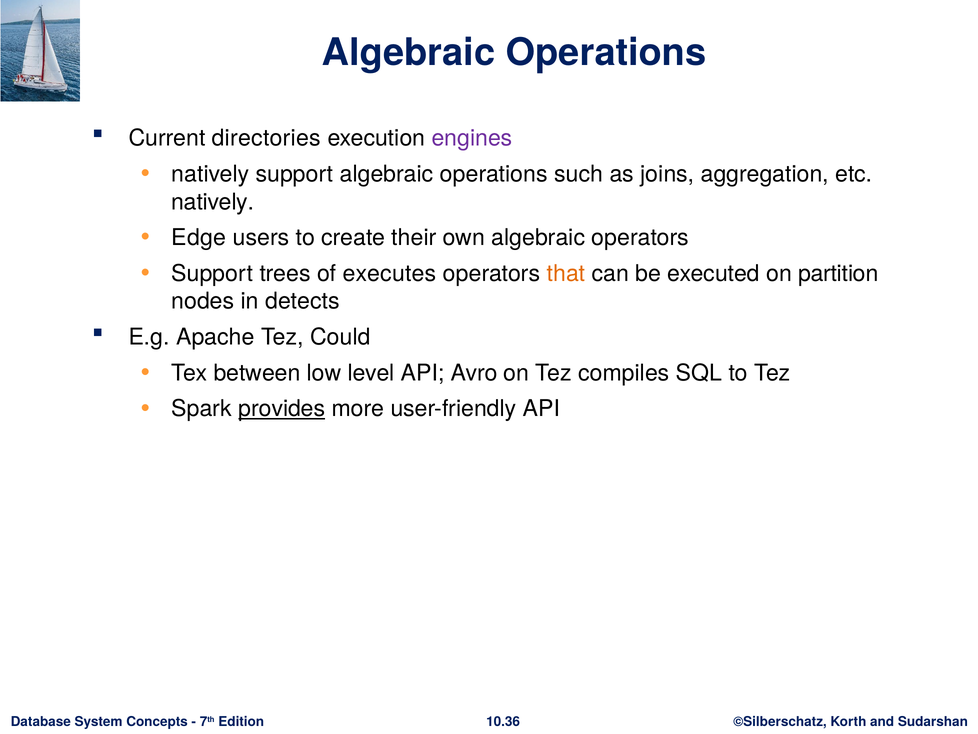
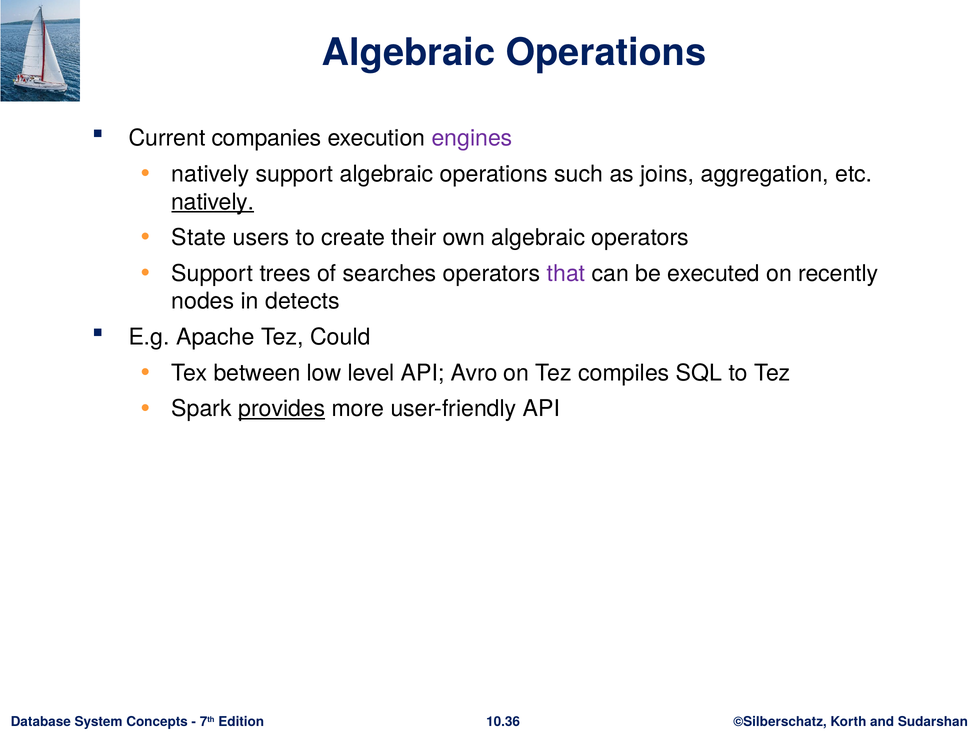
directories: directories -> companies (267, 138)
natively underline: none -> present (213, 202)
Edge: Edge -> State (199, 238)
executes: executes -> searches (390, 273)
that colour: orange -> purple (566, 273)
partition: partition -> recently (838, 273)
